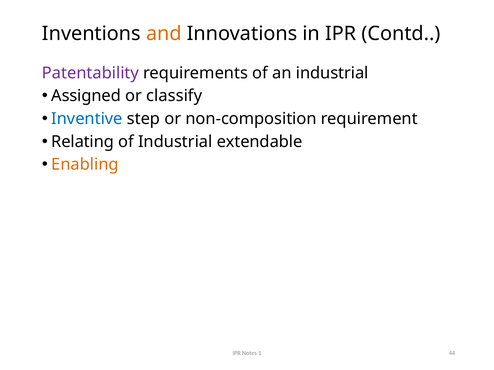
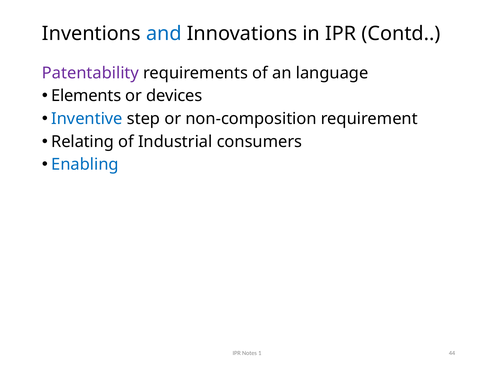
and colour: orange -> blue (164, 34)
an industrial: industrial -> language (332, 73)
Assigned: Assigned -> Elements (86, 96)
classify: classify -> devices (174, 96)
extendable: extendable -> consumers (259, 142)
Enabling colour: orange -> blue (85, 165)
